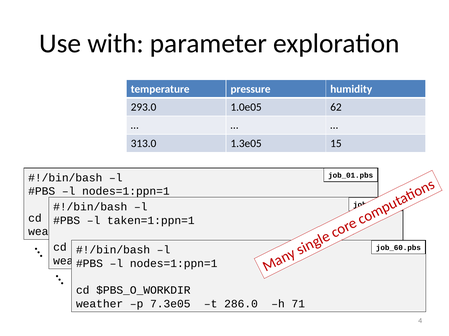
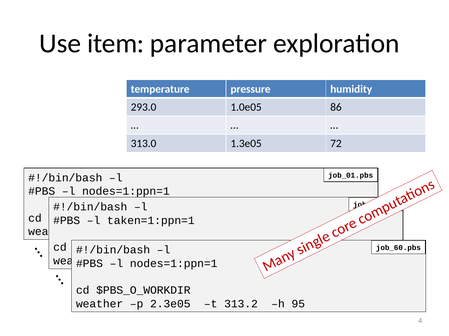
with: with -> item (116, 43)
62: 62 -> 86 (336, 107)
15: 15 -> 72 (336, 144)
7.3e05: 7.3e05 -> 2.3e05 (170, 304)
286.0: 286.0 -> 313.2 (241, 304)
71: 71 -> 95 (298, 304)
